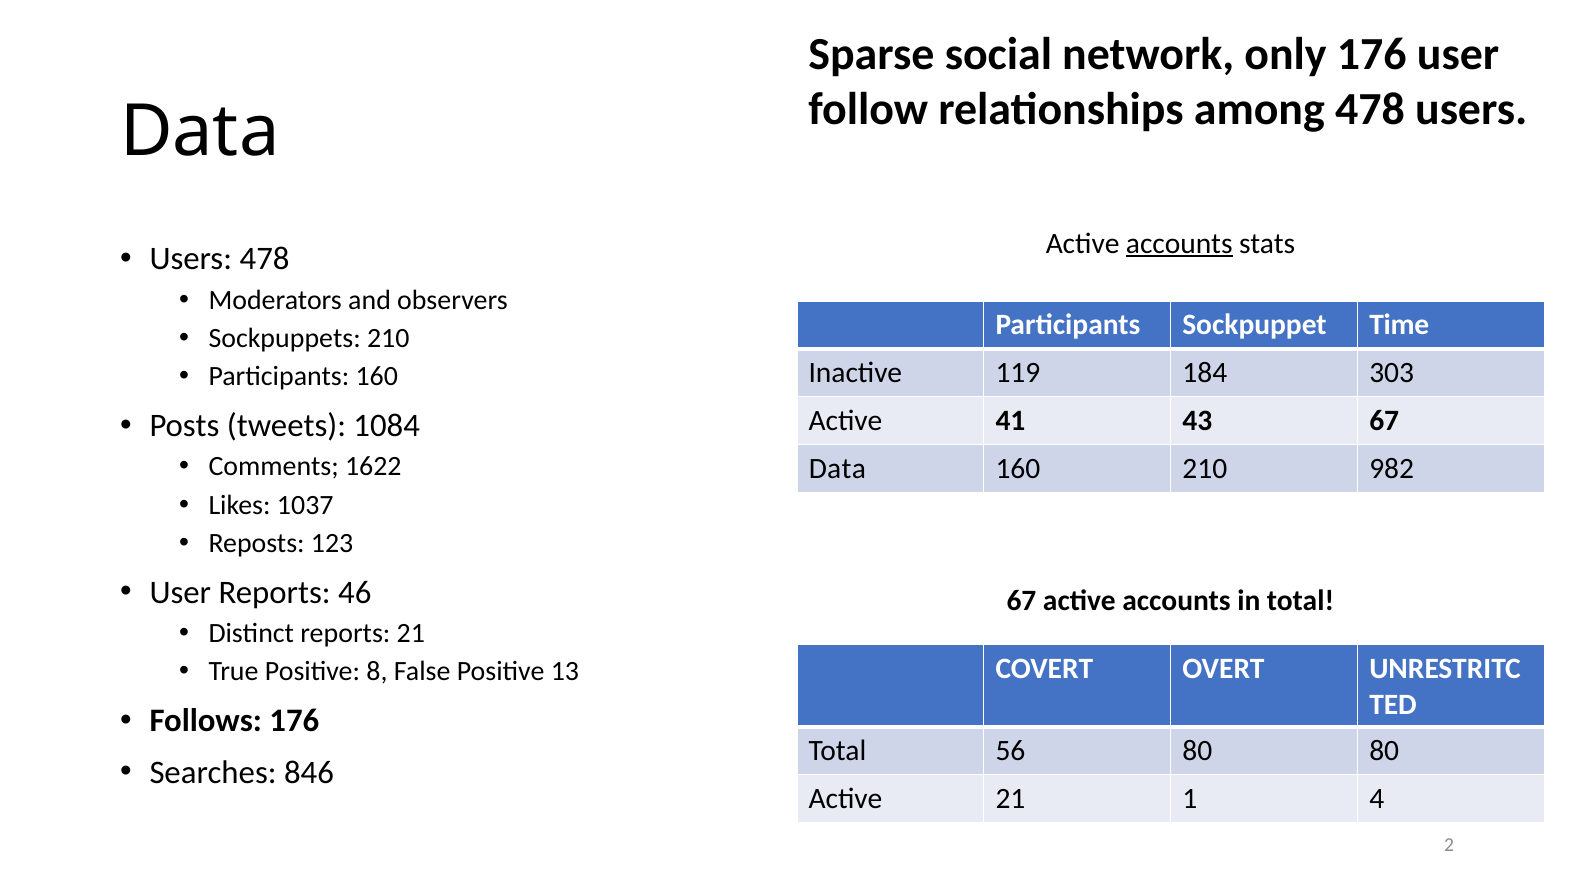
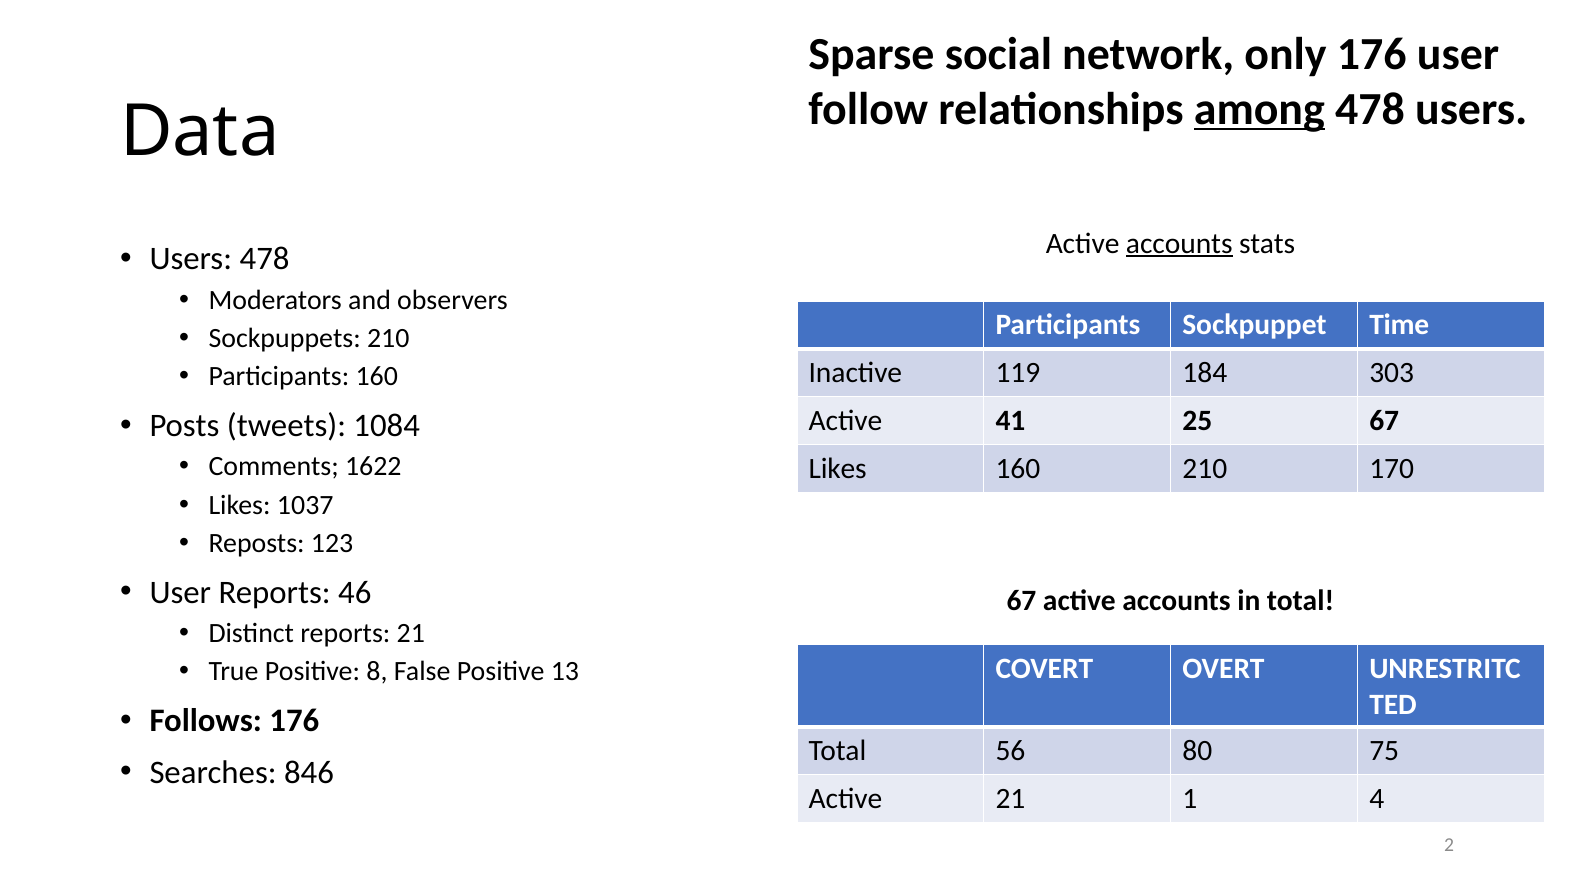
among underline: none -> present (1259, 109)
43: 43 -> 25 (1197, 421)
Data: Data -> Likes (838, 469)
982: 982 -> 170 (1392, 469)
80 80: 80 -> 75 (1384, 751)
